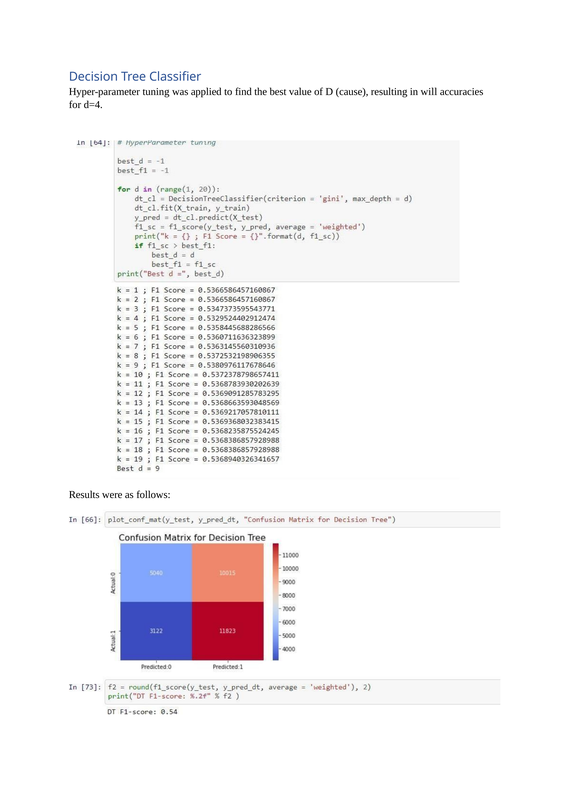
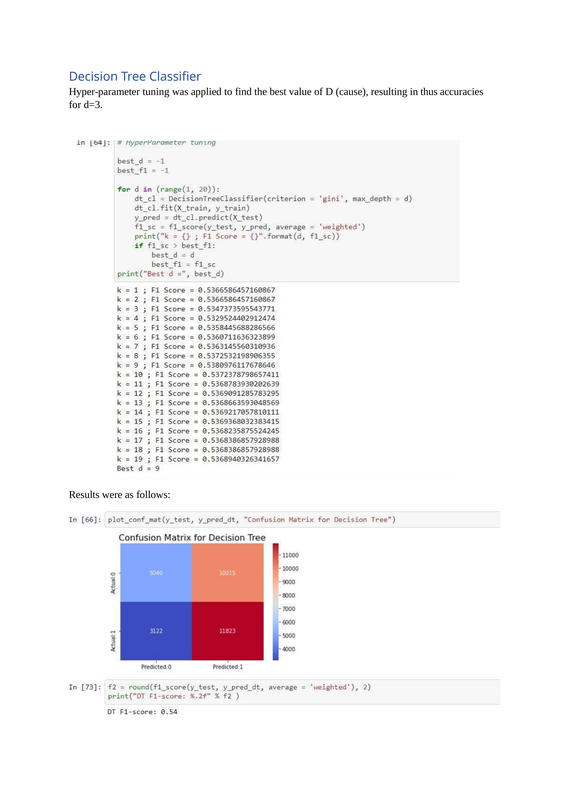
will: will -> thus (429, 92)
d=4: d=4 -> d=3 (93, 104)
